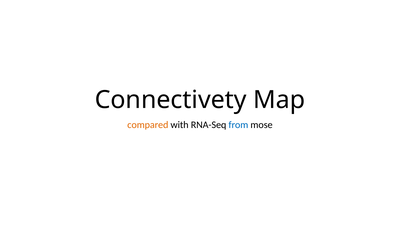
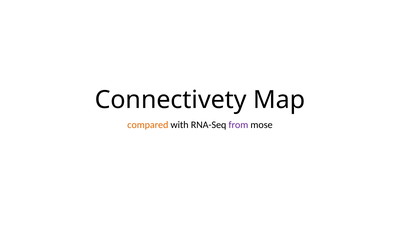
from colour: blue -> purple (238, 125)
